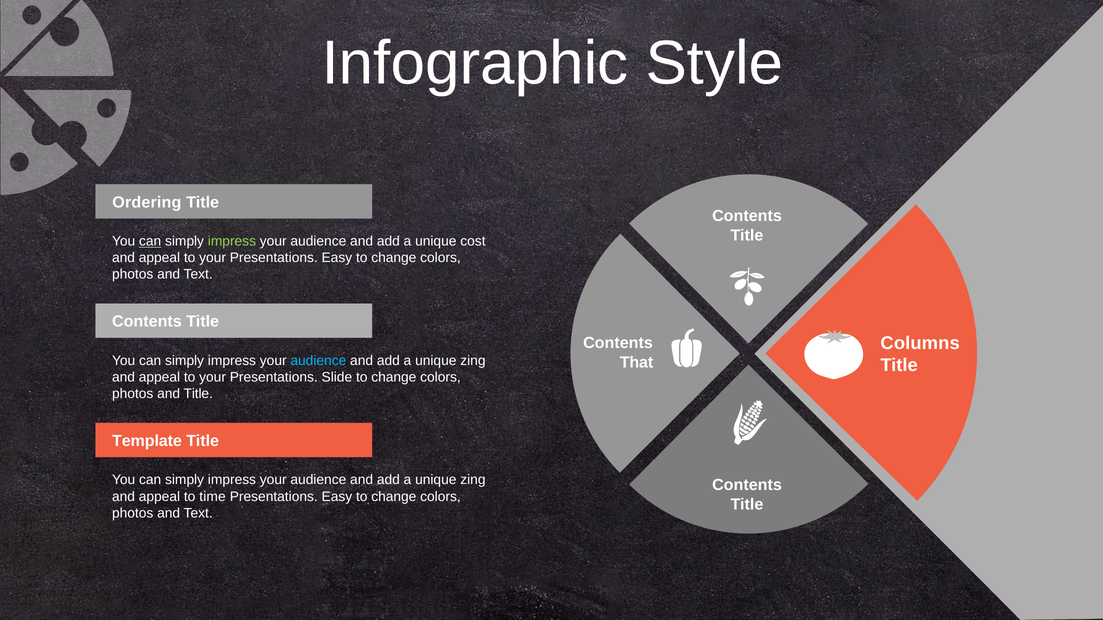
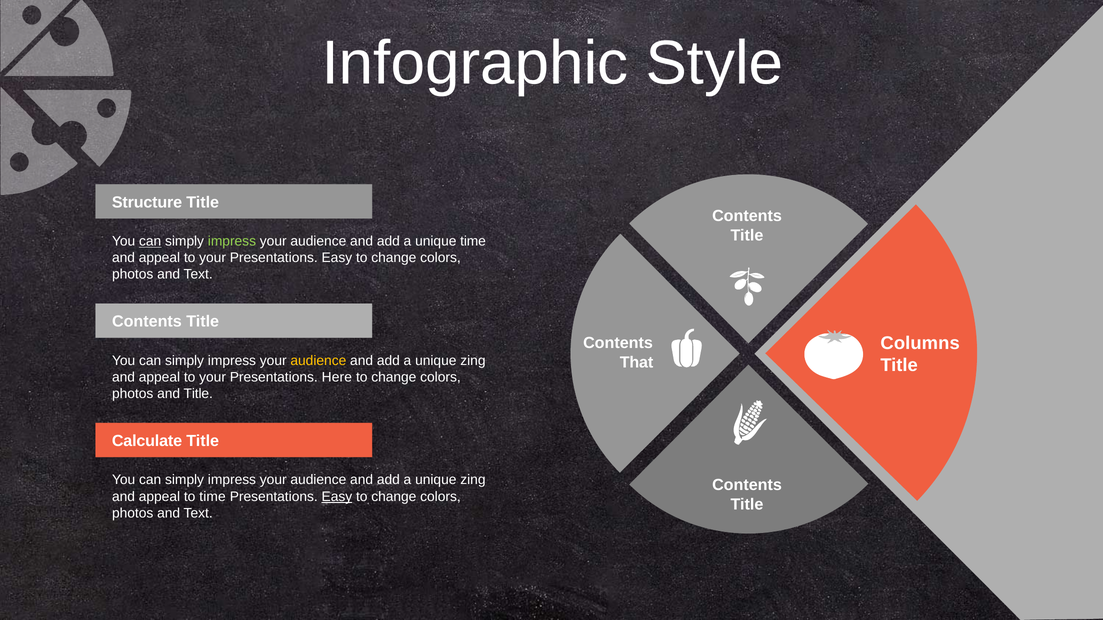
Ordering: Ordering -> Structure (147, 202)
unique cost: cost -> time (473, 241)
audience colour: light blue -> yellow (318, 361)
Slide: Slide -> Here (337, 377)
Template: Template -> Calculate (147, 441)
Easy underline: none -> present (337, 497)
